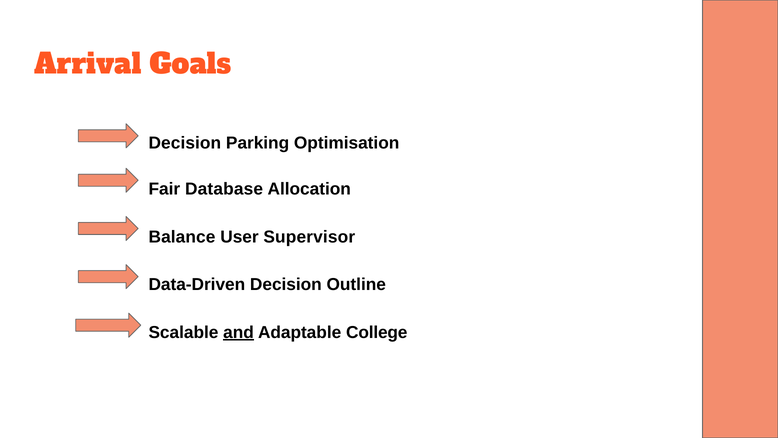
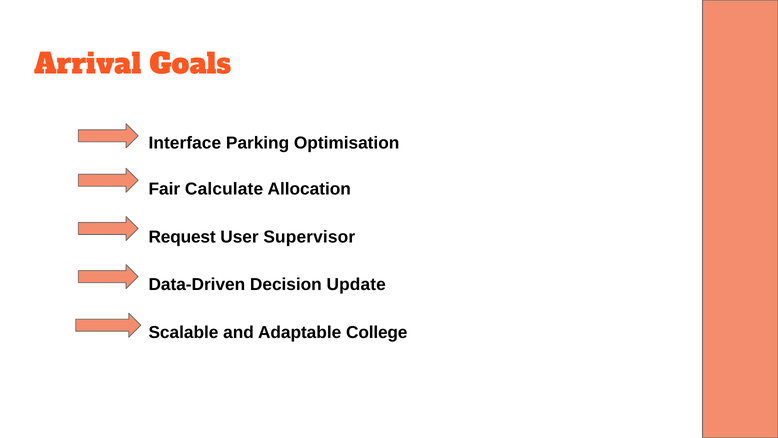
Decision: Decision -> Interface (185, 143)
Database: Database -> Calculate (224, 189)
Balance: Balance -> Request (182, 237)
Outline: Outline -> Update (356, 284)
and underline: present -> none (238, 332)
